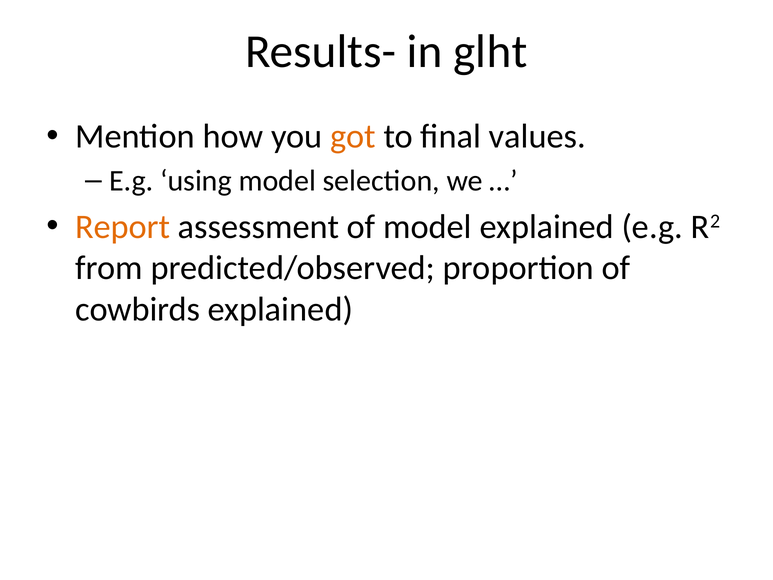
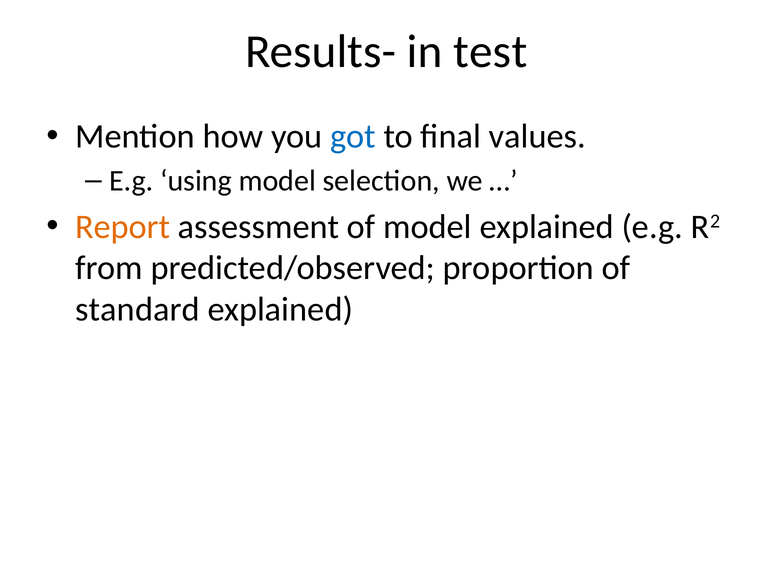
glht: glht -> test (490, 52)
got colour: orange -> blue (353, 136)
cowbirds: cowbirds -> standard (138, 309)
